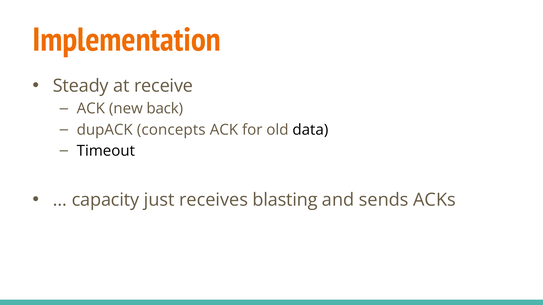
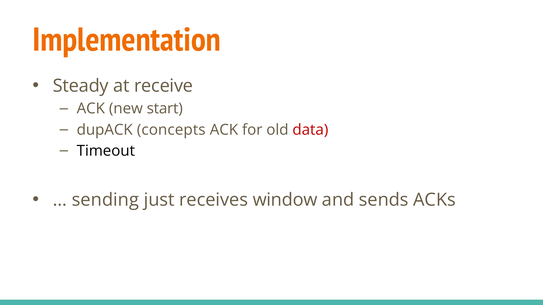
back: back -> start (165, 109)
data colour: black -> red (310, 130)
capacity: capacity -> sending (105, 200)
blasting: blasting -> window (285, 200)
